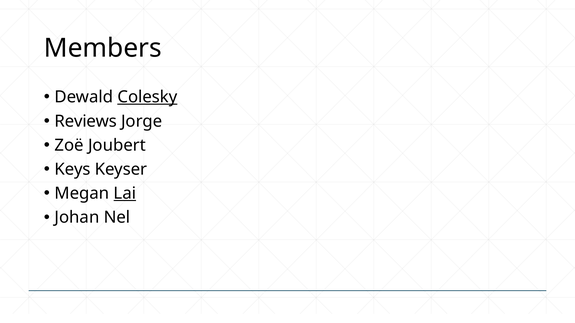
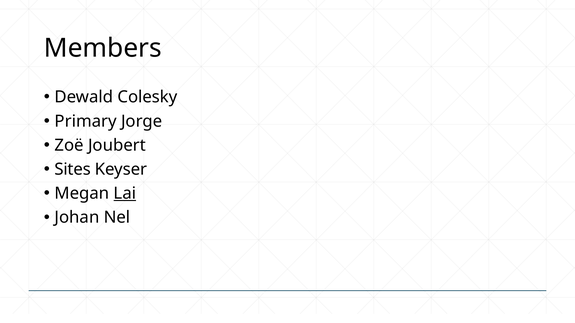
Colesky underline: present -> none (147, 97)
Reviews: Reviews -> Primary (86, 121)
Keys: Keys -> Sites (73, 170)
